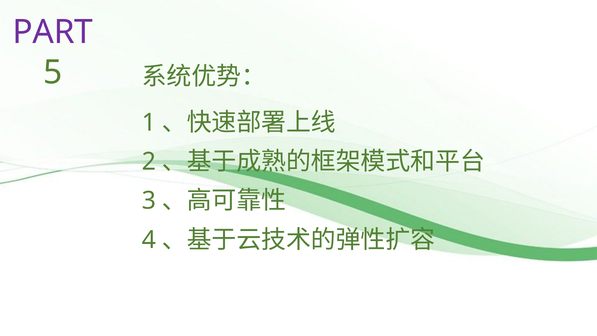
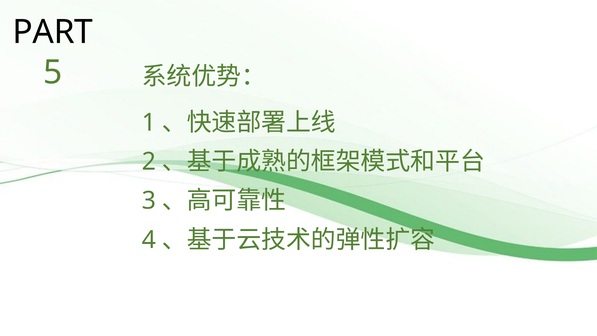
PART colour: purple -> black (53, 32)
